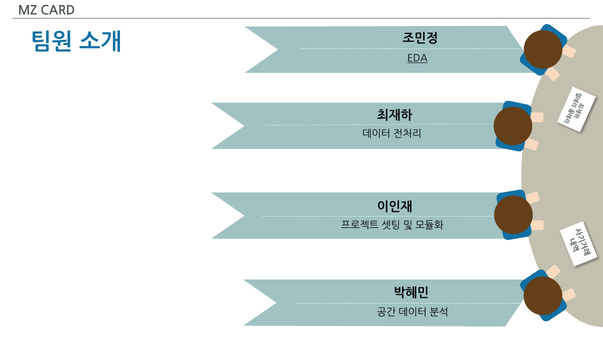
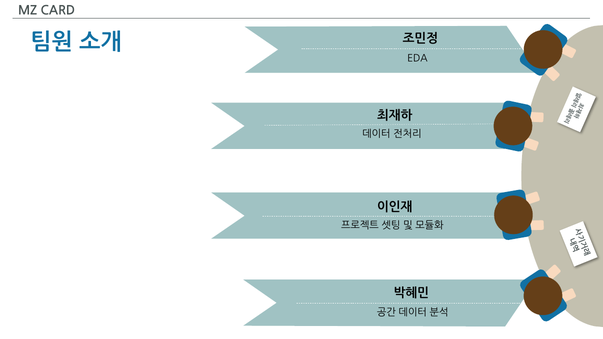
EDA underline: present -> none (417, 58)
